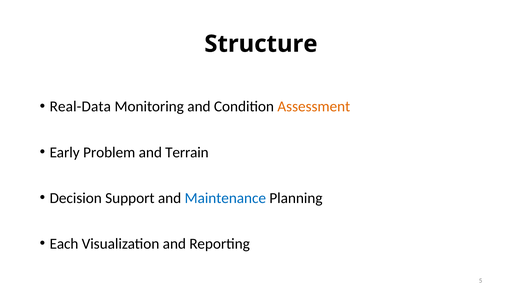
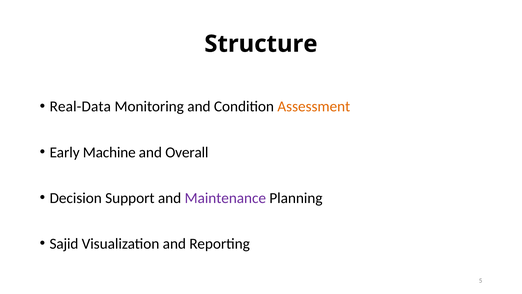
Problem: Problem -> Machine (109, 152)
Terrain: Terrain -> Overall (187, 152)
Maintenance colour: blue -> purple (225, 198)
Each: Each -> Sajid (64, 243)
